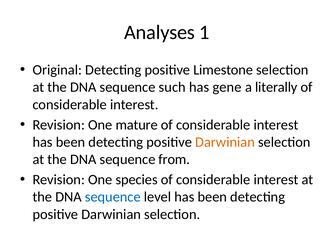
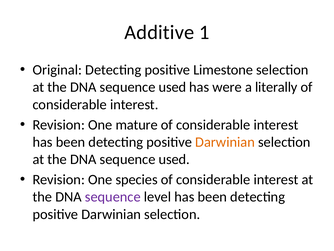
Analyses: Analyses -> Additive (159, 32)
such: such -> used (172, 87)
gene: gene -> were (227, 87)
from: from -> used (174, 159)
sequence colour: blue -> purple (113, 197)
